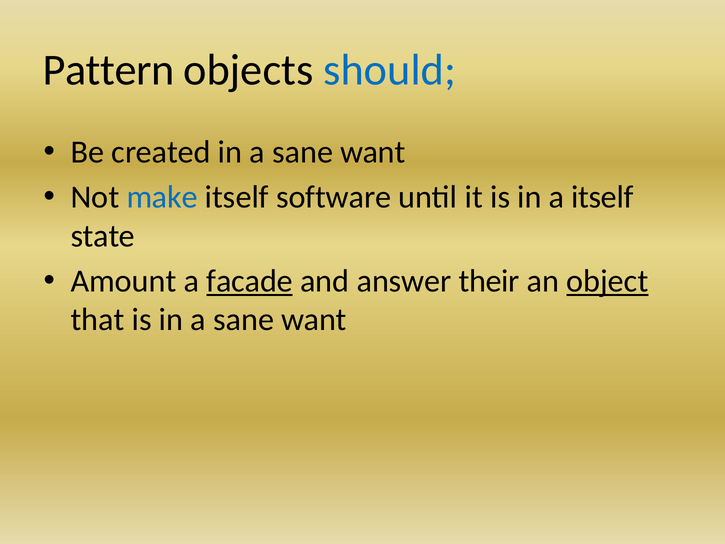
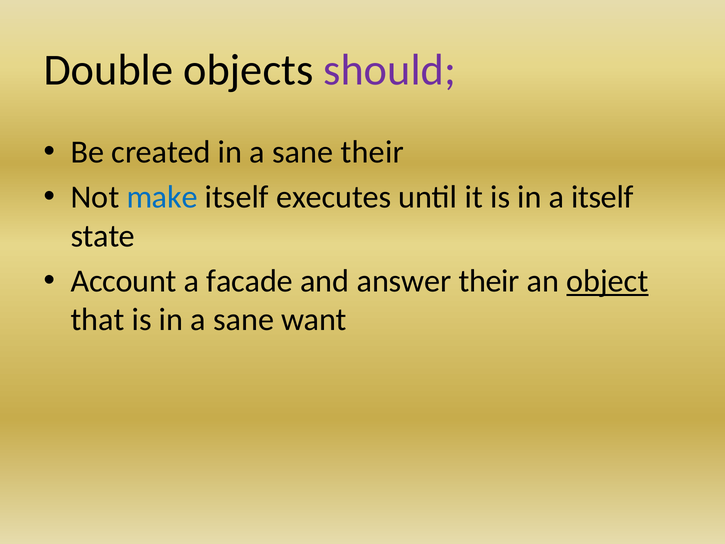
Pattern: Pattern -> Double (108, 70)
should colour: blue -> purple (390, 70)
want: want -> their (372, 152)
software: software -> executes (334, 197)
Amount: Amount -> Account (124, 281)
facade underline: present -> none (250, 281)
